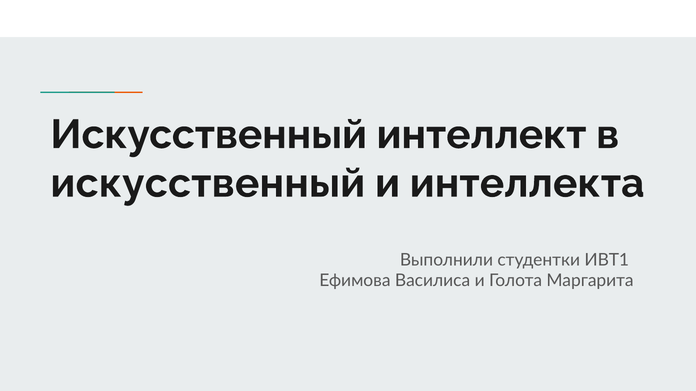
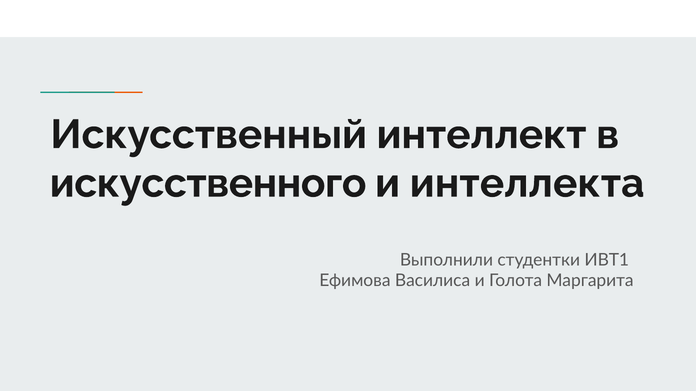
искусственный: искусственный -> искусственного (208, 184)
